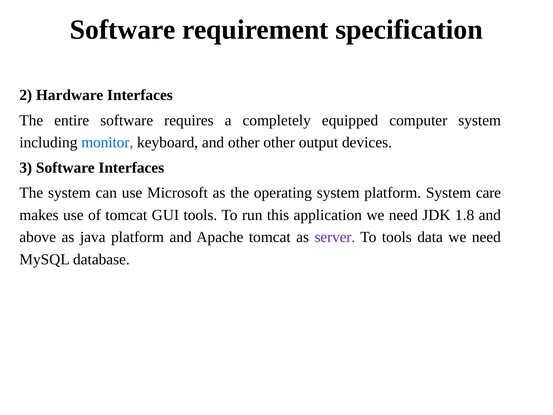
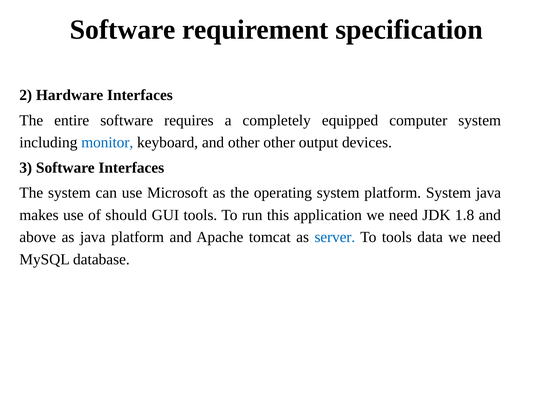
System care: care -> java (488, 193)
of tomcat: tomcat -> should (126, 215)
server colour: purple -> blue (335, 237)
